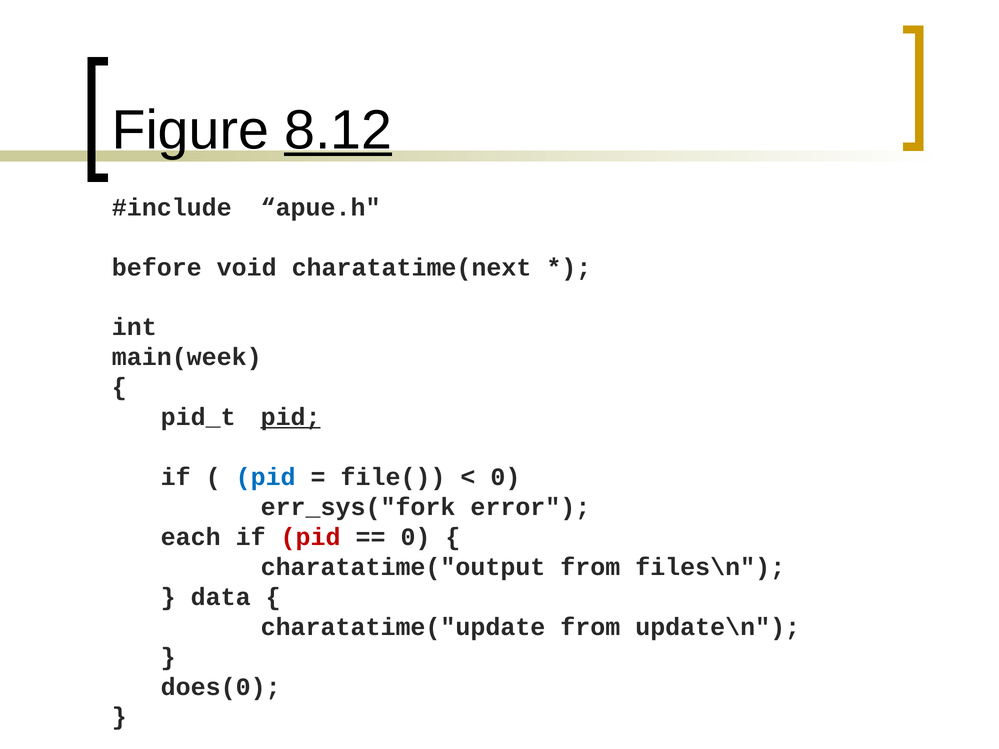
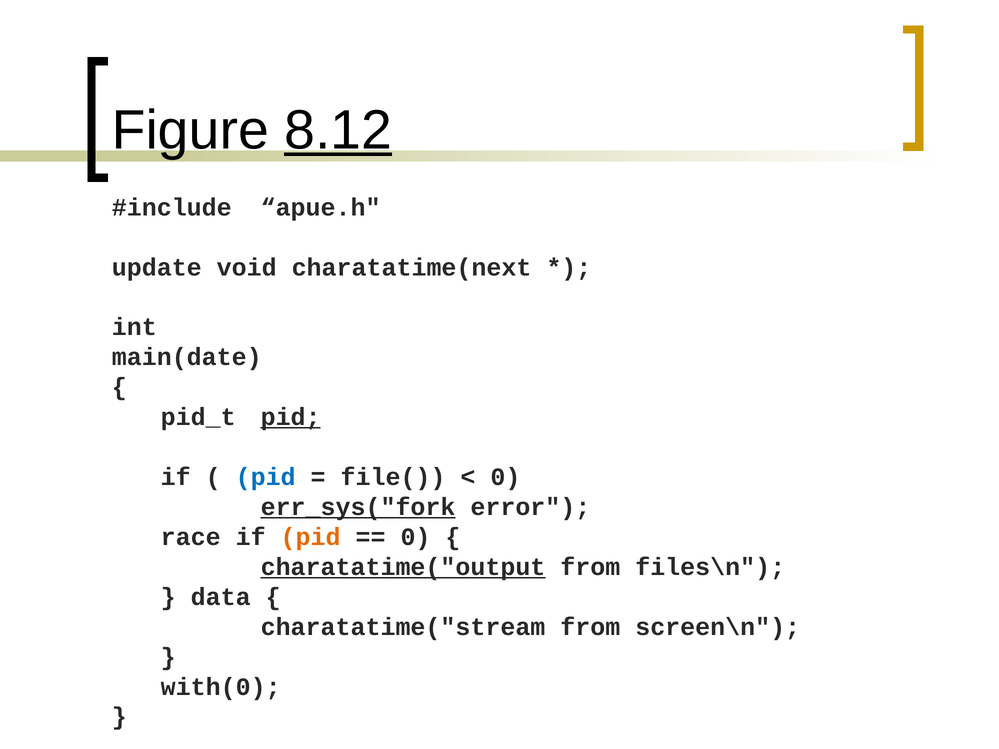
before: before -> update (157, 267)
main(week: main(week -> main(date (187, 357)
err_sys("fork underline: none -> present (358, 507)
each: each -> race (191, 537)
pid colour: red -> orange (311, 537)
charatatime("output underline: none -> present (403, 567)
charatatime("update: charatatime("update -> charatatime("stream (403, 627)
update\n: update\n -> screen\n (718, 627)
does(0: does(0 -> with(0 (221, 687)
